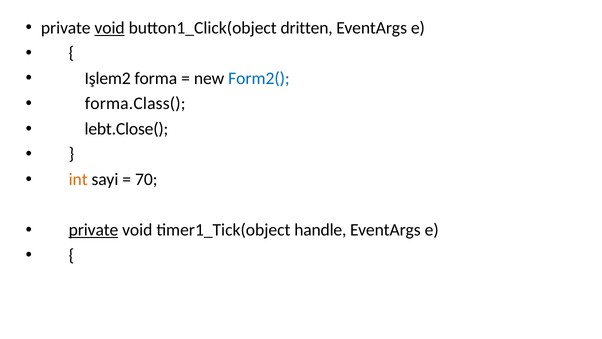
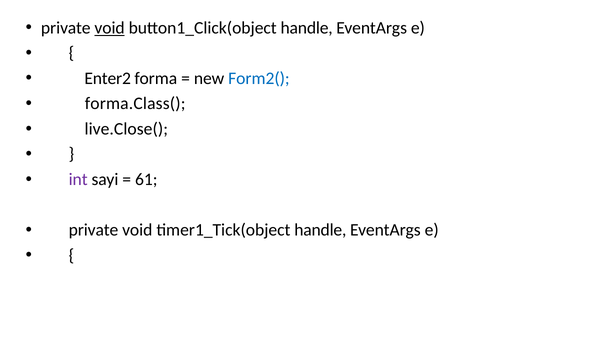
button1_Click(object dritten: dritten -> handle (307, 28)
Işlem2: Işlem2 -> Enter2 (108, 78)
lebt.Close(: lebt.Close( -> live.Close( (126, 129)
int colour: orange -> purple (78, 179)
70: 70 -> 61 (146, 179)
private underline: present -> none (94, 230)
